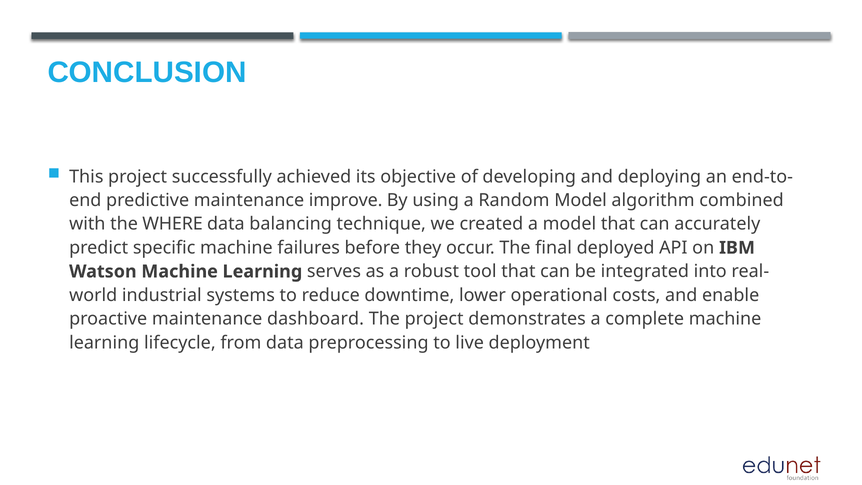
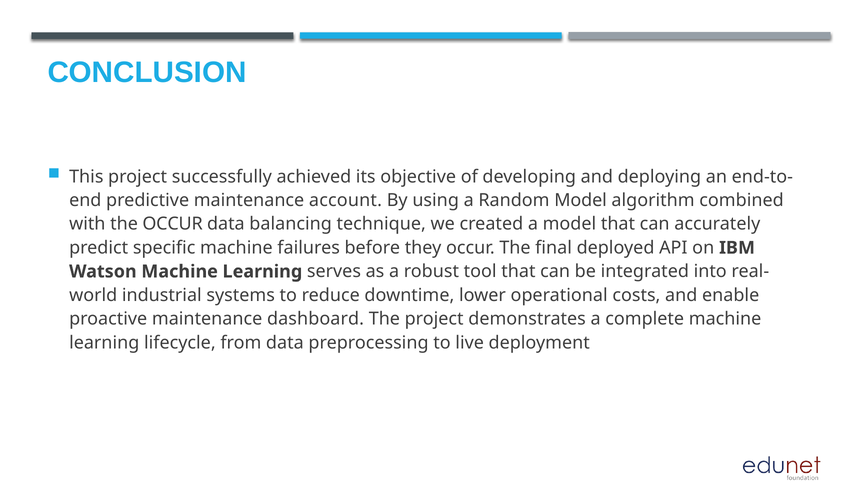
improve: improve -> account (345, 200)
the WHERE: WHERE -> OCCUR (173, 224)
